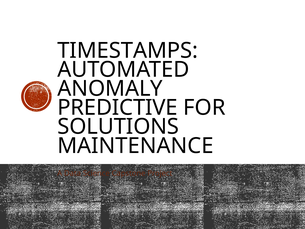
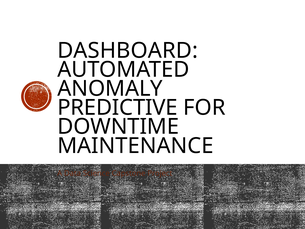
TIMESTAMPS: TIMESTAMPS -> DASHBOARD (128, 50)
SOLUTIONS: SOLUTIONS -> DOWNTIME (118, 127)
